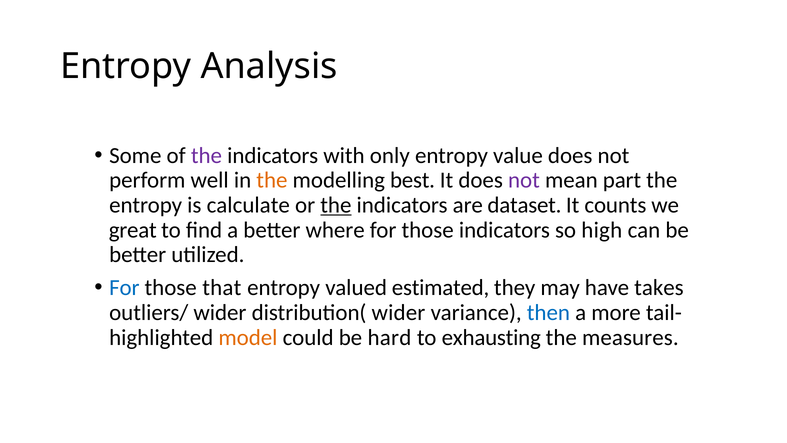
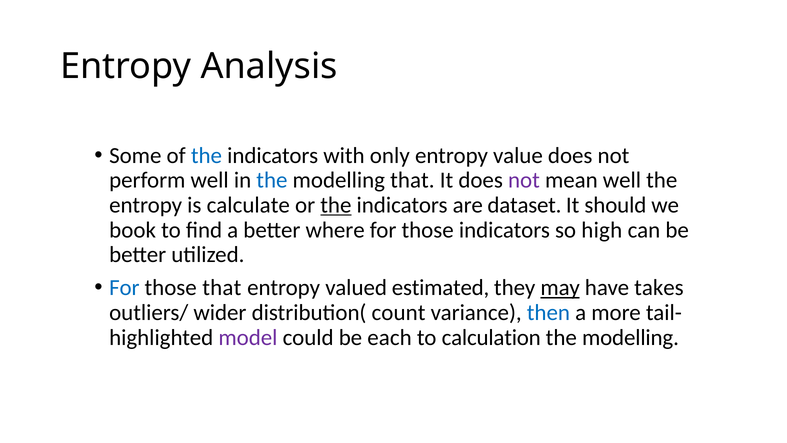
the colour: purple -> blue (206, 155)
the colour: orange -> blue (272, 180)
modelling best: best -> that (412, 180)
mean part: part -> well (622, 180)
counts: counts -> should (615, 205)
great: great -> book (133, 230)
may underline: none -> present (560, 288)
distribution( wider: wider -> count (399, 312)
model colour: orange -> purple (248, 337)
hard: hard -> each (390, 337)
exhausting: exhausting -> calculation (491, 337)
measures: measures -> modelling (630, 337)
